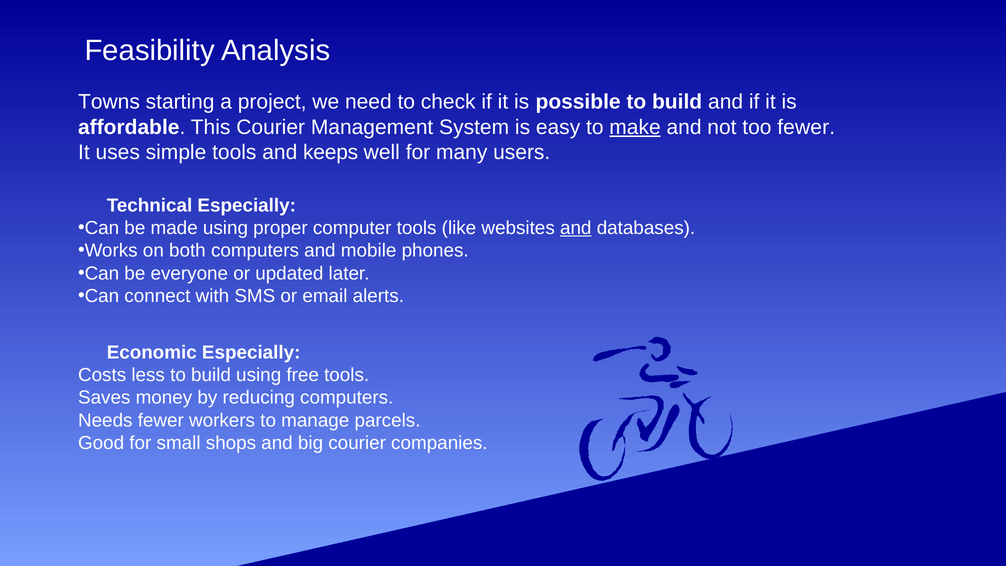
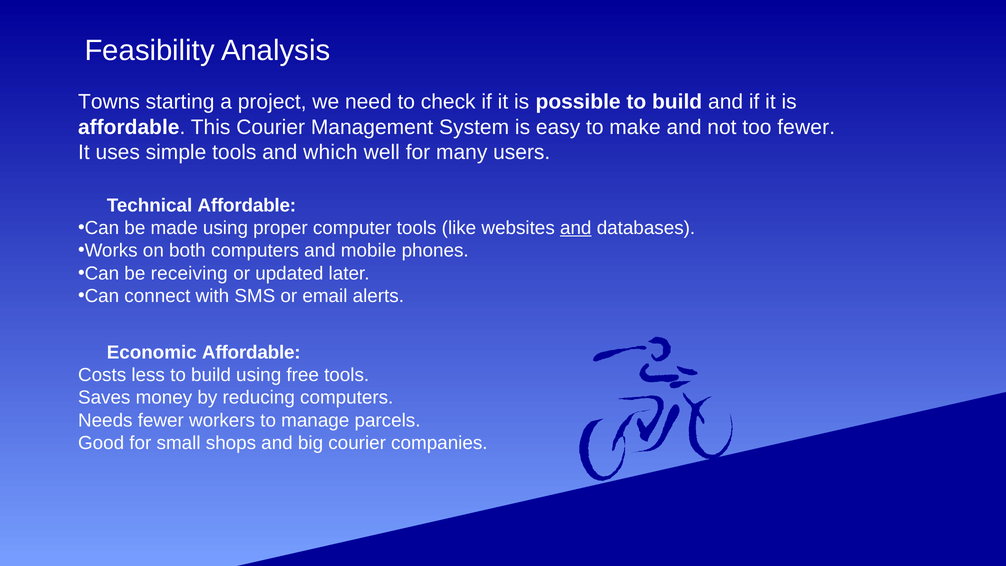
make underline: present -> none (635, 127)
keeps: keeps -> which (330, 152)
Technical Especially: Especially -> Affordable (247, 205)
everyone: everyone -> receiving (189, 273)
Economic Especially: Especially -> Affordable (251, 352)
